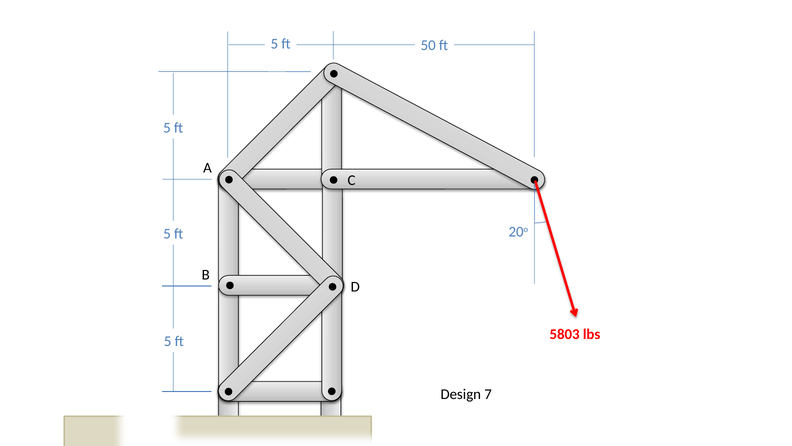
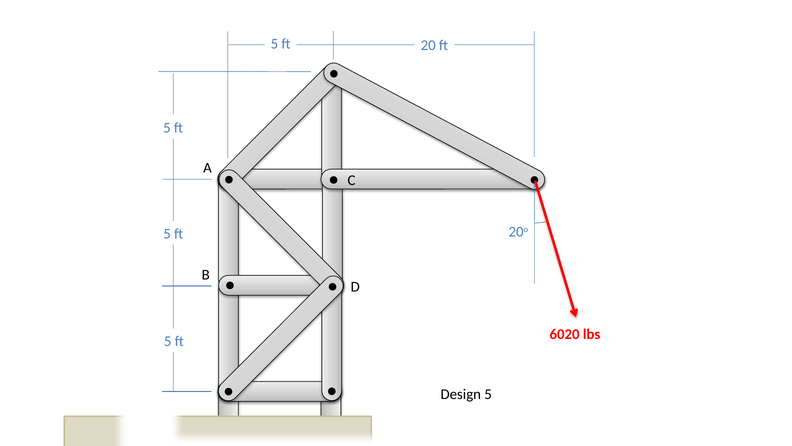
50: 50 -> 20 (428, 45)
5803: 5803 -> 6020 (565, 334)
Design 7: 7 -> 5 (488, 394)
